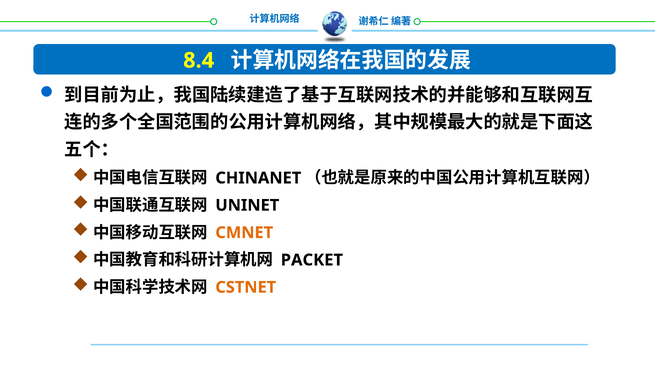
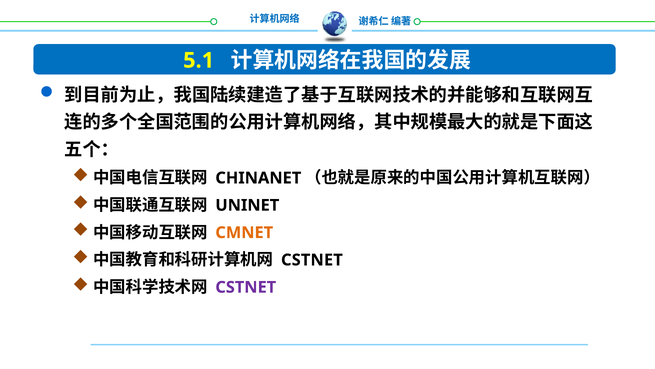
8.4: 8.4 -> 5.1 (199, 60)
PACKET: PACKET -> CSTNET (312, 260)
CSTNET colour: orange -> purple (246, 287)
